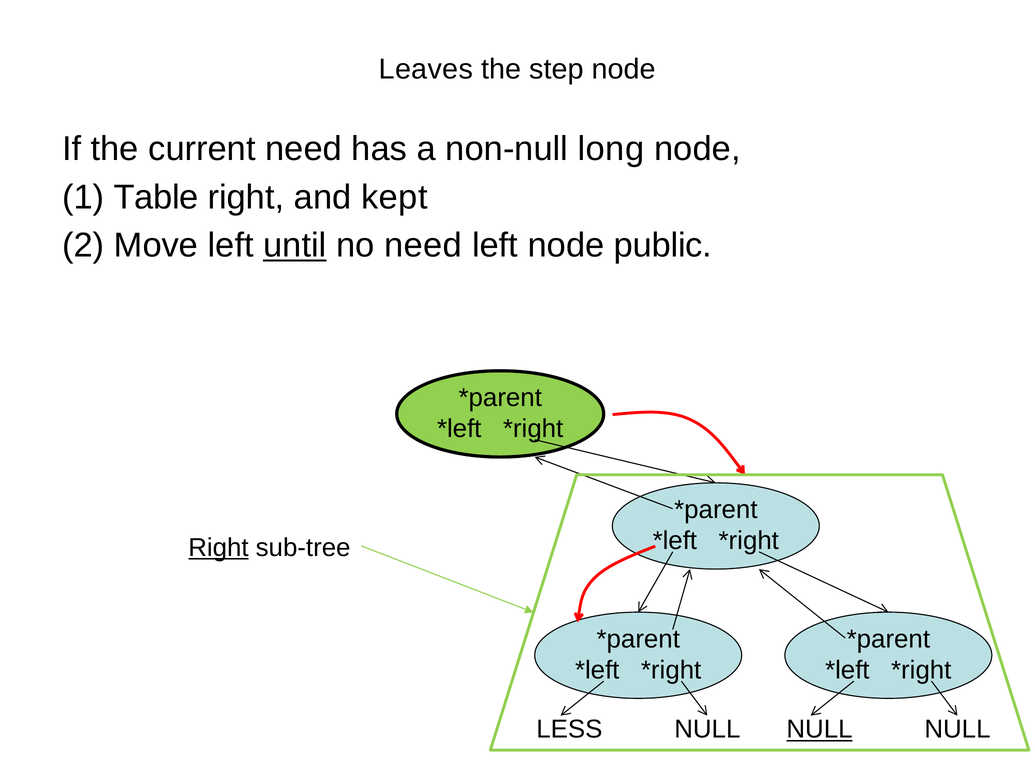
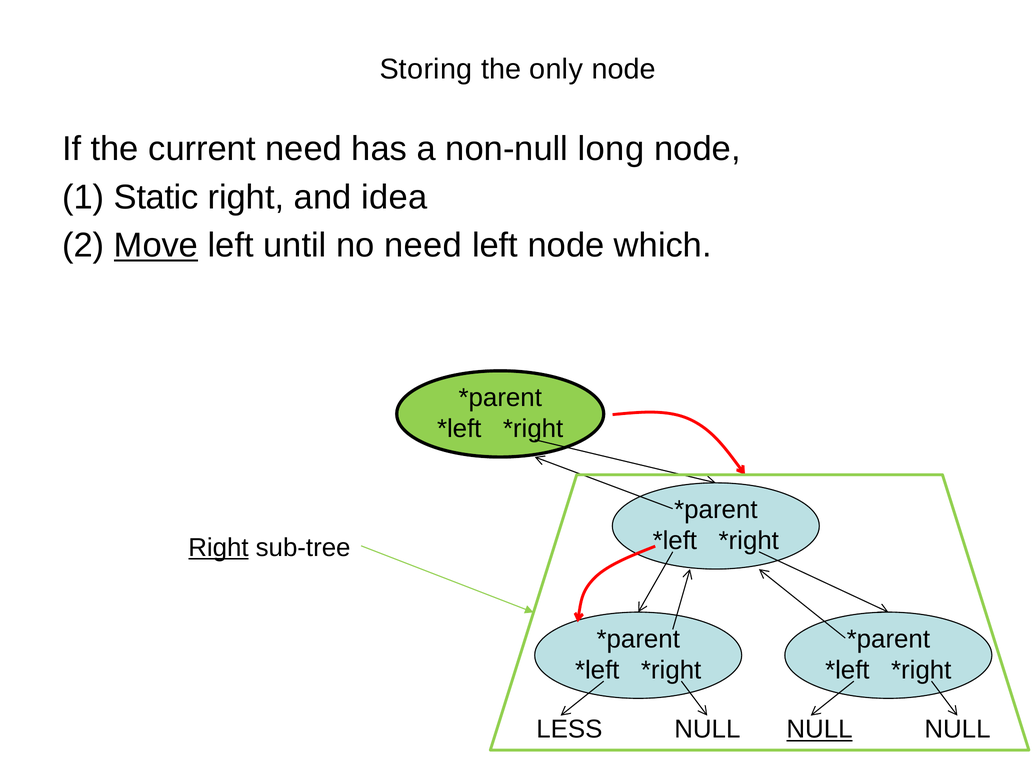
Leaves: Leaves -> Storing (426, 69)
step: step -> only (556, 69)
Table: Table -> Static (156, 197)
kept: kept -> idea (394, 197)
Move underline: none -> present (156, 246)
until underline: present -> none (295, 246)
public: public -> which (663, 246)
